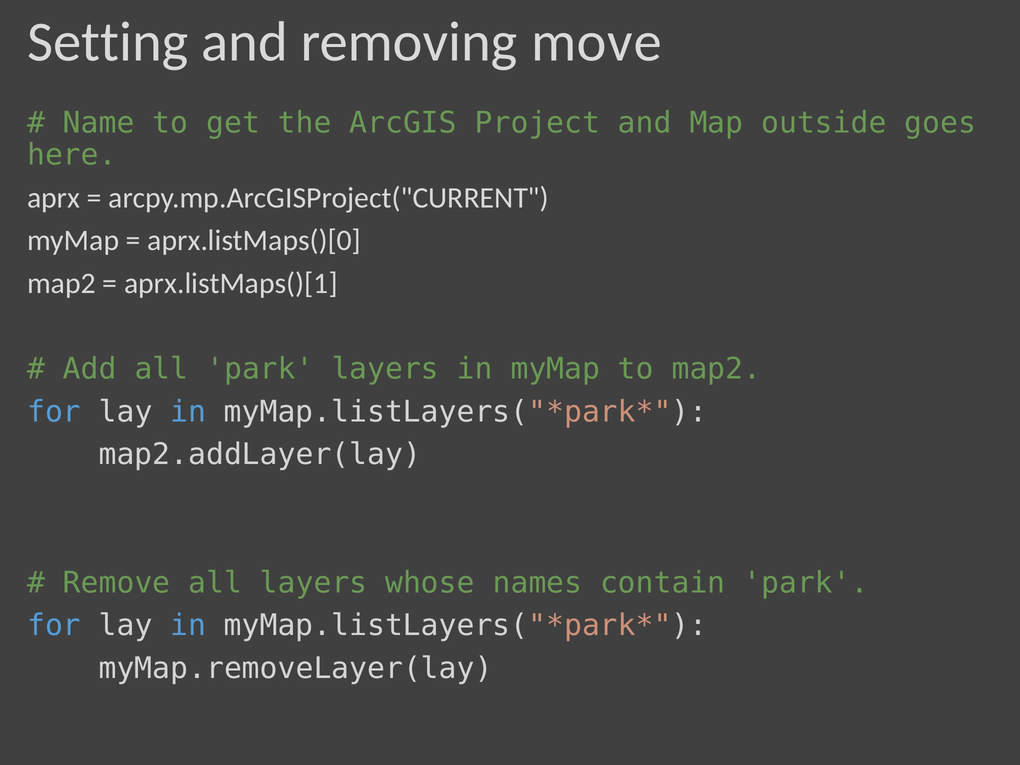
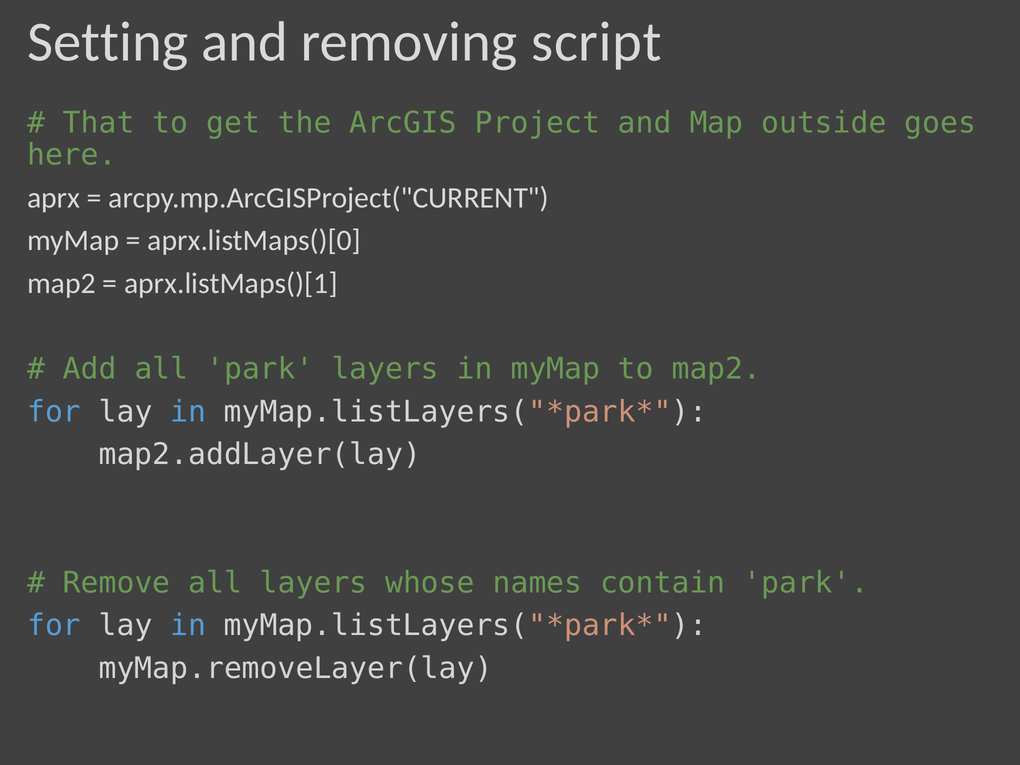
move: move -> script (596, 42)
Name: Name -> That (99, 123)
